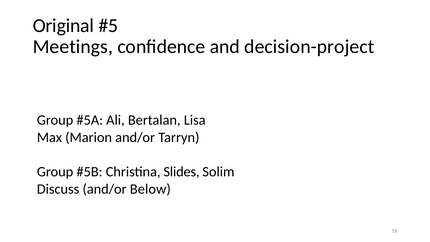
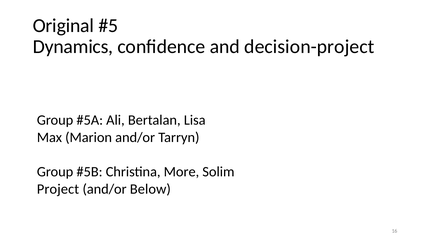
Meetings: Meetings -> Dynamics (73, 47)
Slides: Slides -> More (181, 172)
Discuss: Discuss -> Project (58, 189)
